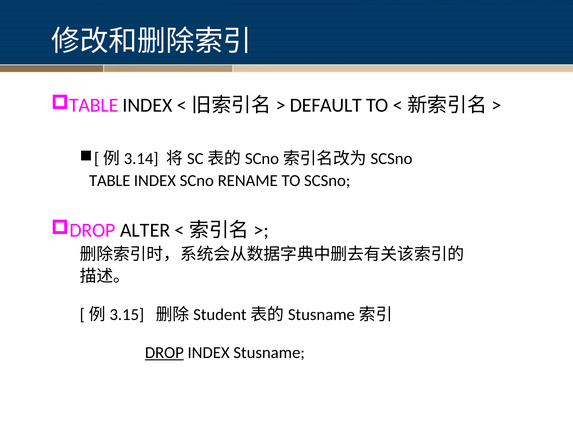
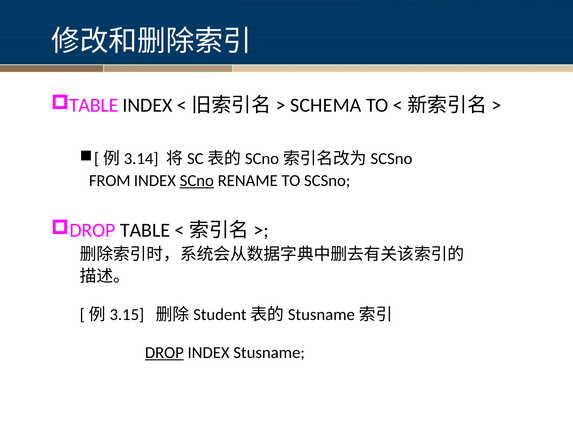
DEFAULT: DEFAULT -> SCHEMA (326, 105)
TABLE: TABLE -> FROM (110, 181)
SCno underline: none -> present (197, 181)
DROP ALTER: ALTER -> TABLE (145, 230)
